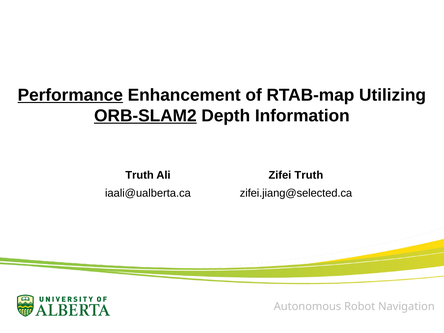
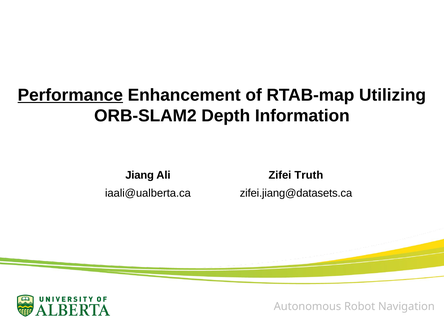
ORB-SLAM2 underline: present -> none (145, 116)
Truth: Truth -> Jiang (140, 175)
zifei.jiang@selected.ca: zifei.jiang@selected.ca -> zifei.jiang@datasets.ca (296, 193)
